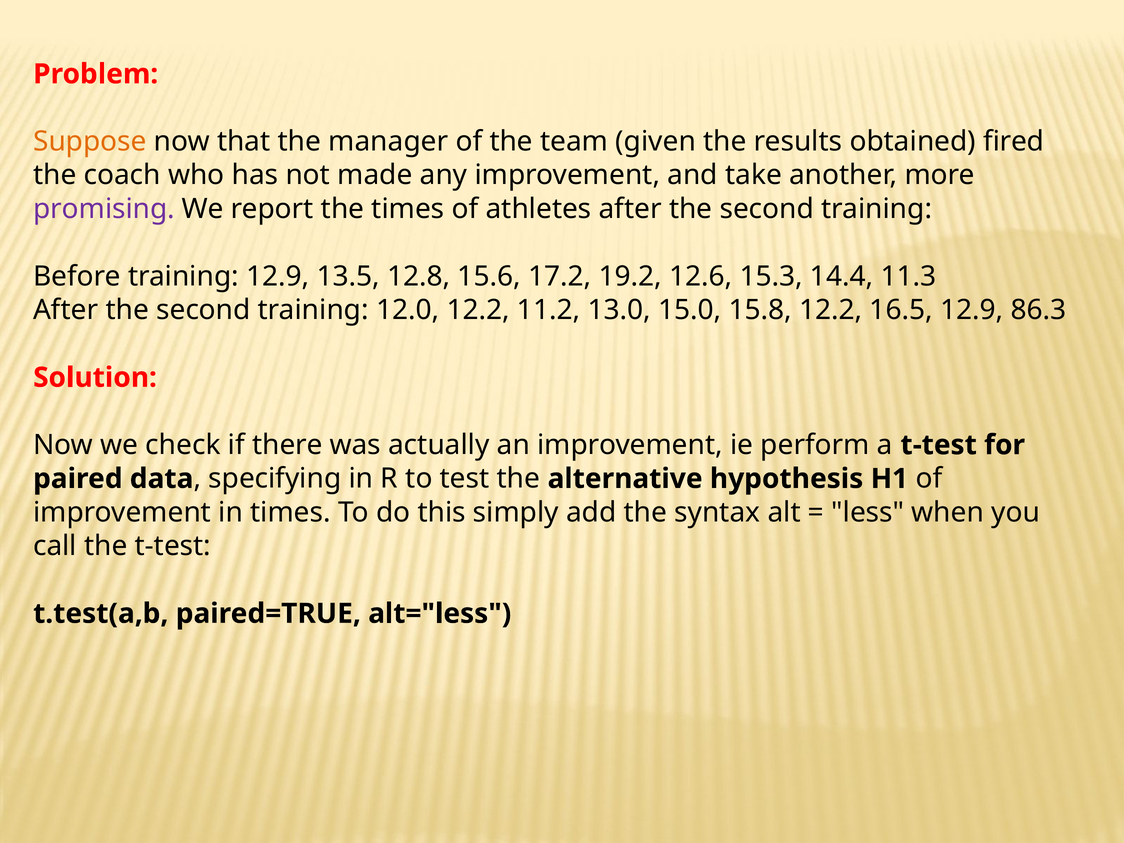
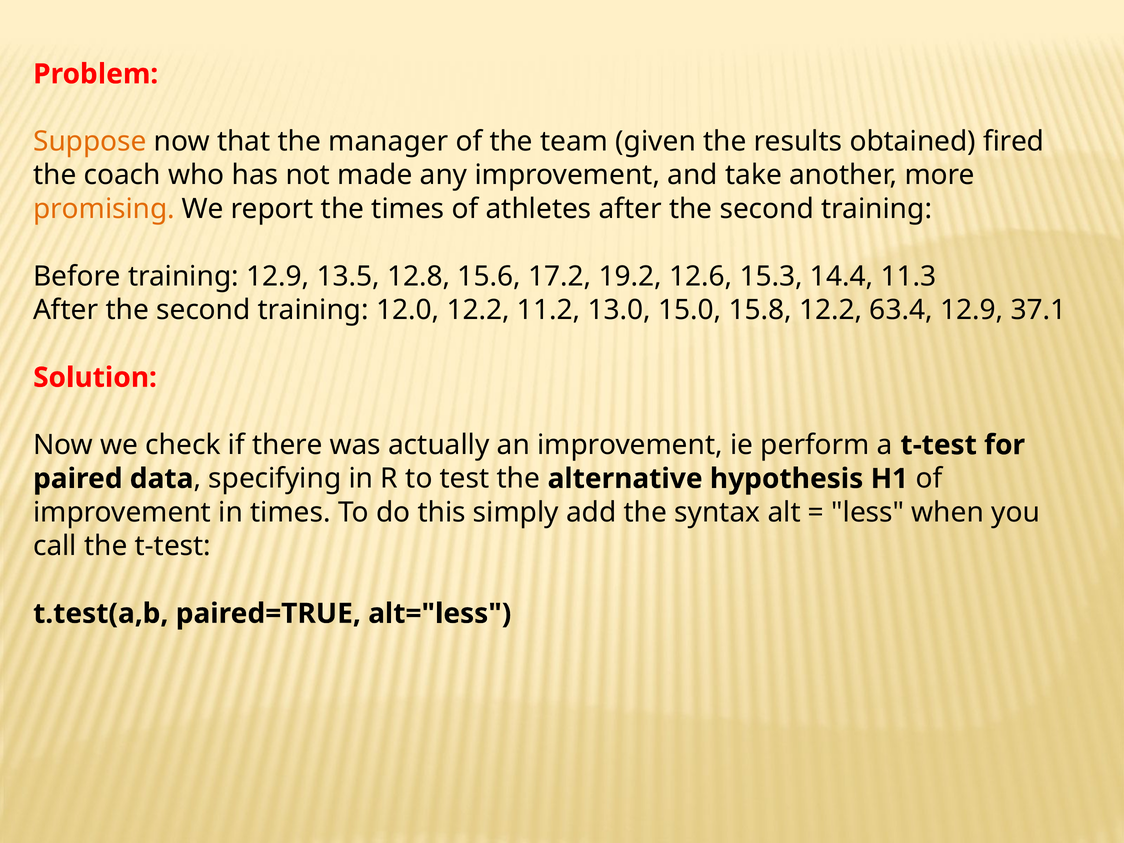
promising colour: purple -> orange (104, 209)
16.5: 16.5 -> 63.4 (901, 310)
86.3: 86.3 -> 37.1 (1038, 310)
